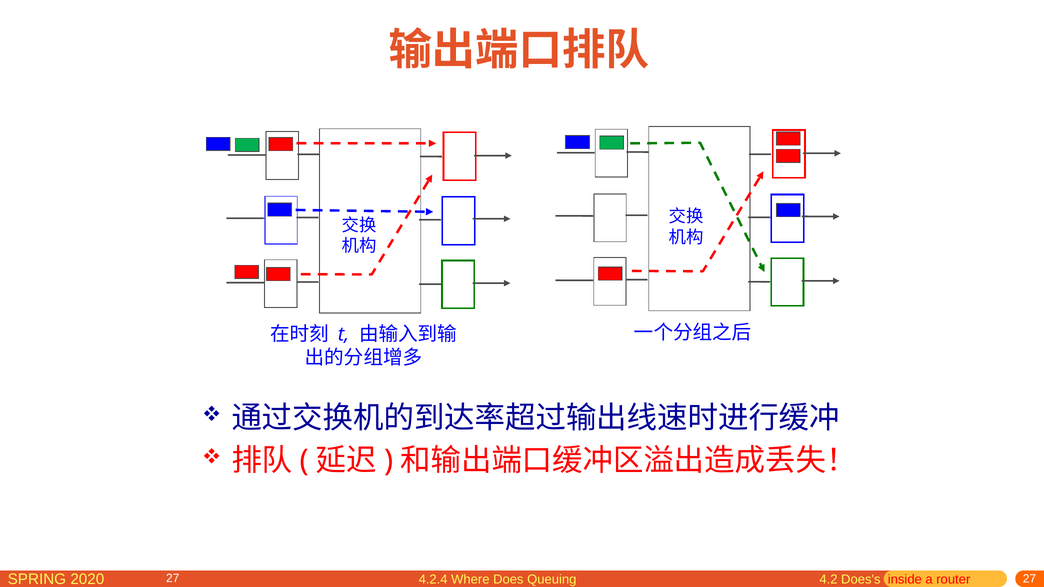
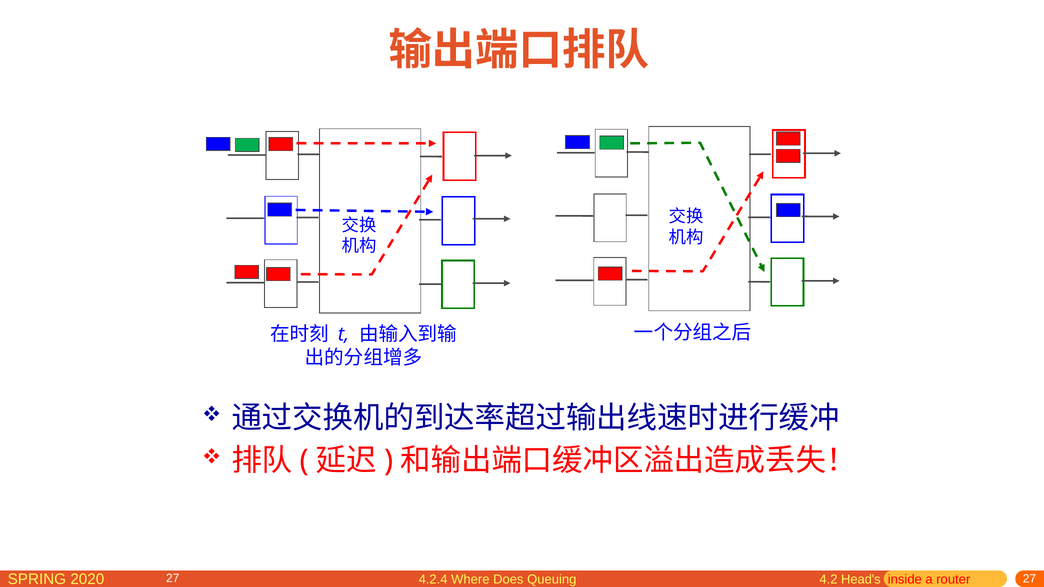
Does's: Does's -> Head's (861, 580)
